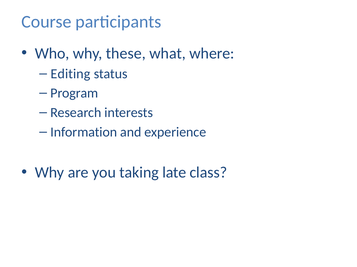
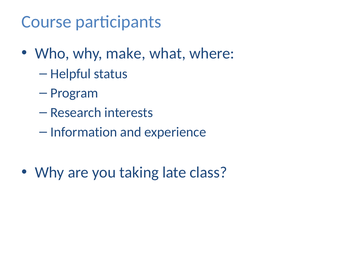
these: these -> make (126, 53)
Editing: Editing -> Helpful (71, 74)
